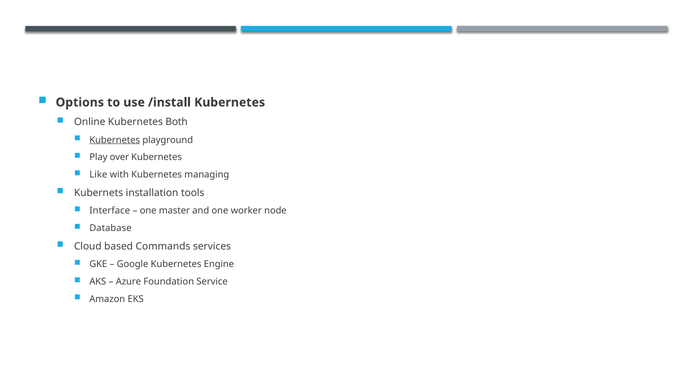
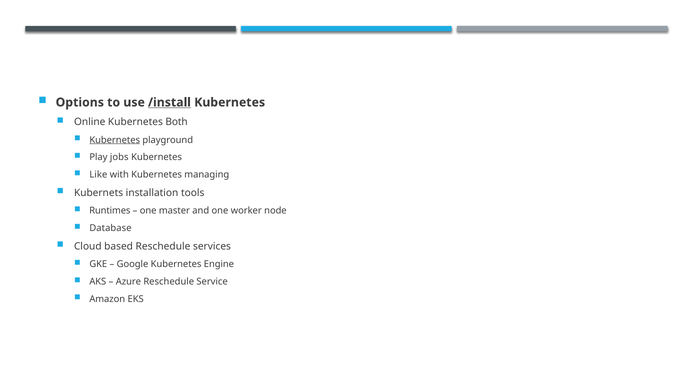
/install underline: none -> present (169, 102)
over: over -> jobs (119, 157)
Interface: Interface -> Runtimes (110, 211)
based Commands: Commands -> Reschedule (163, 246)
Azure Foundation: Foundation -> Reschedule (169, 281)
